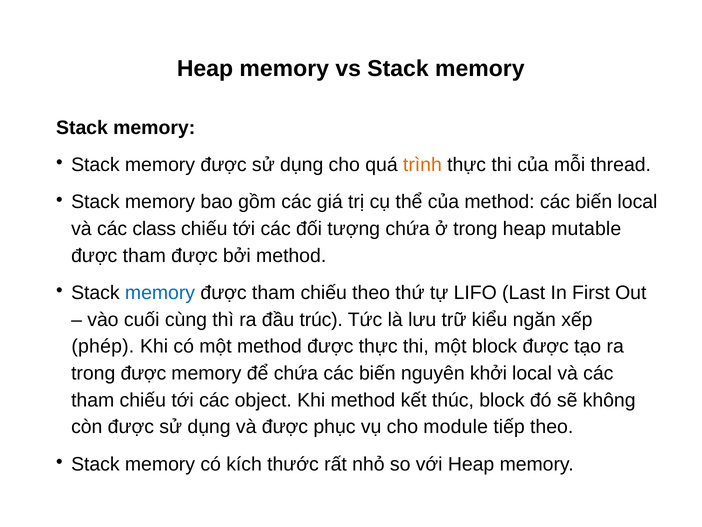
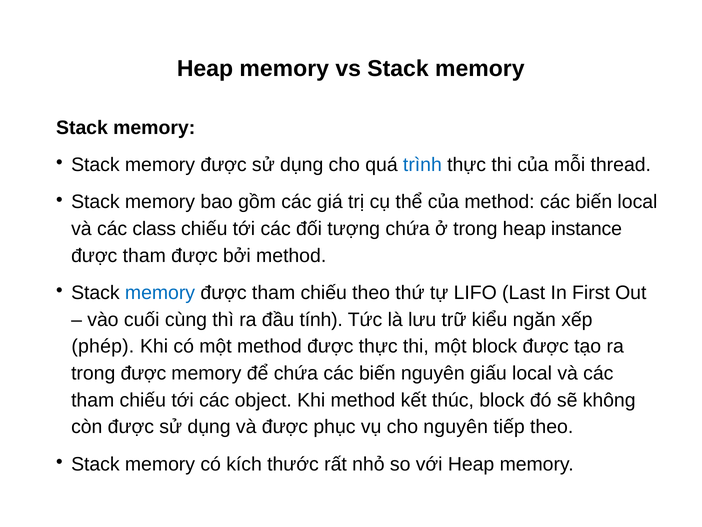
trình colour: orange -> blue (422, 165)
mutable: mutable -> instance (586, 229)
trúc: trúc -> tính (321, 319)
khởi: khởi -> giấu (488, 373)
cho module: module -> nguyên (456, 427)
